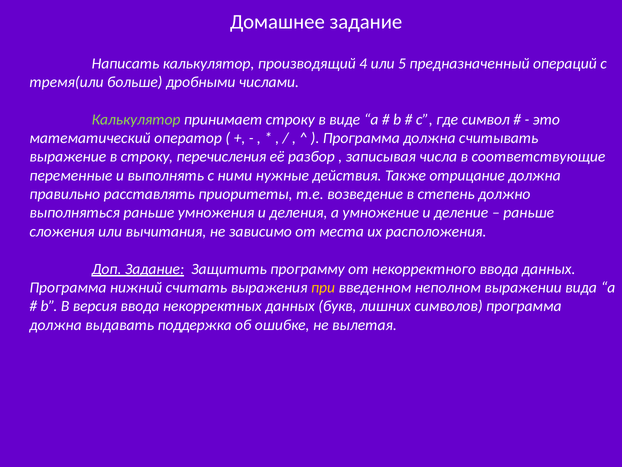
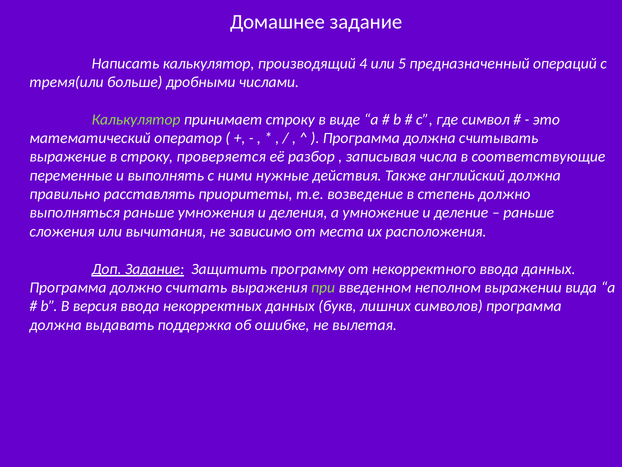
перечисления: перечисления -> проверяется (221, 157)
отрицание: отрицание -> английский (467, 175)
Программа нижний: нижний -> должно (136, 287)
при colour: yellow -> light green (323, 287)
